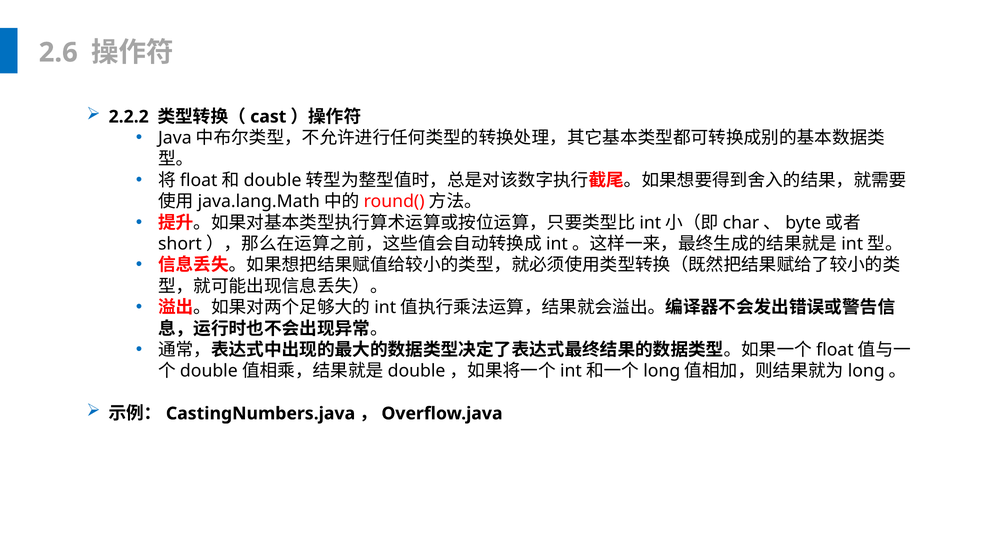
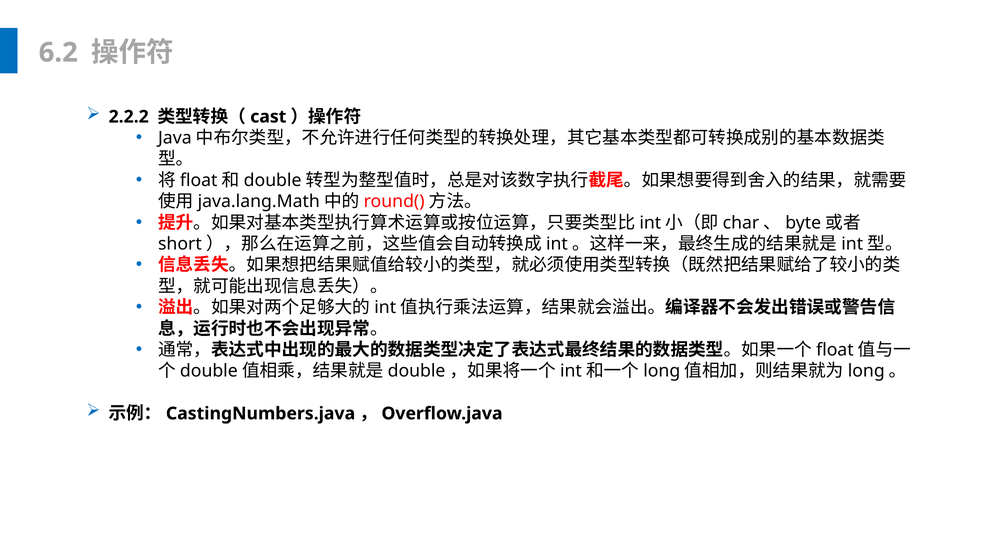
2.6: 2.6 -> 6.2 (58, 53)
